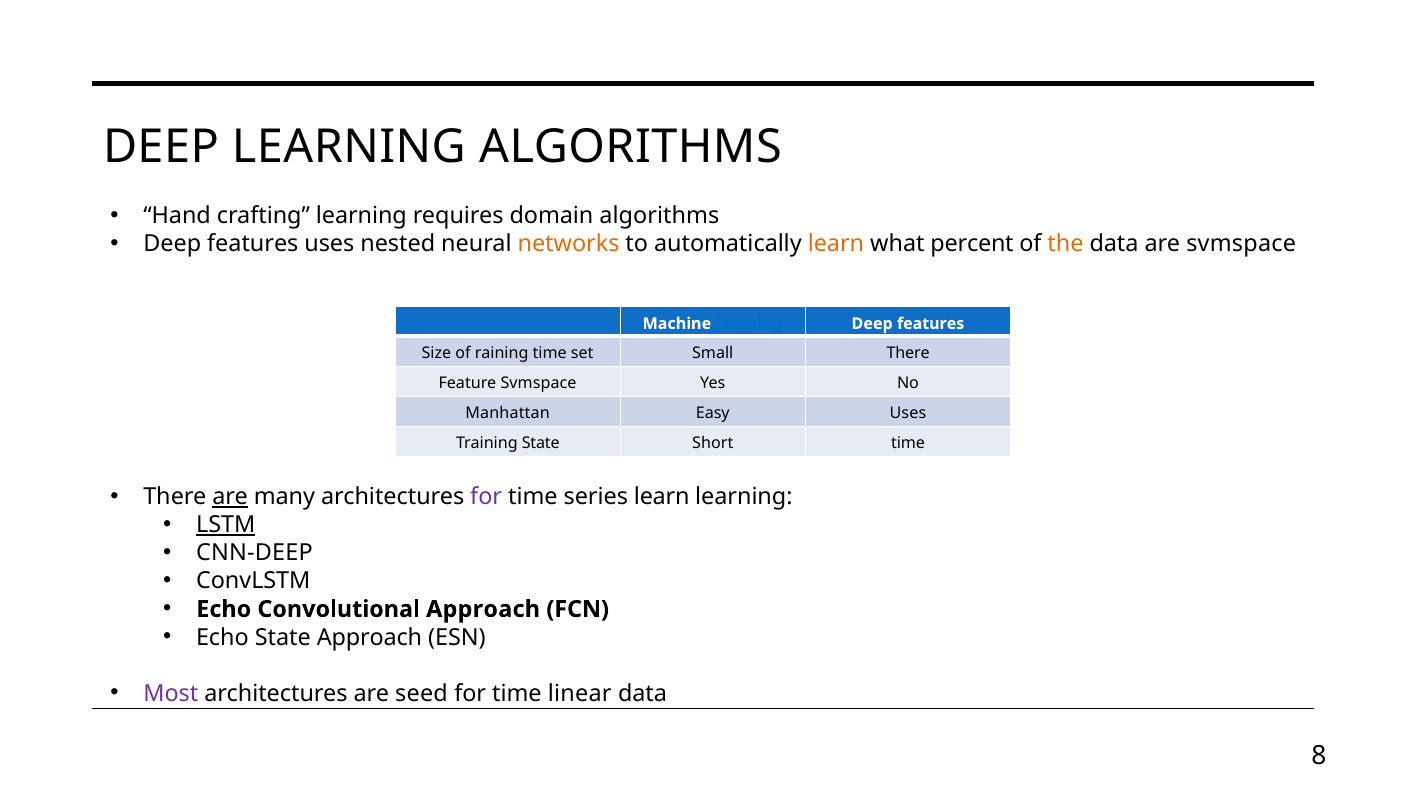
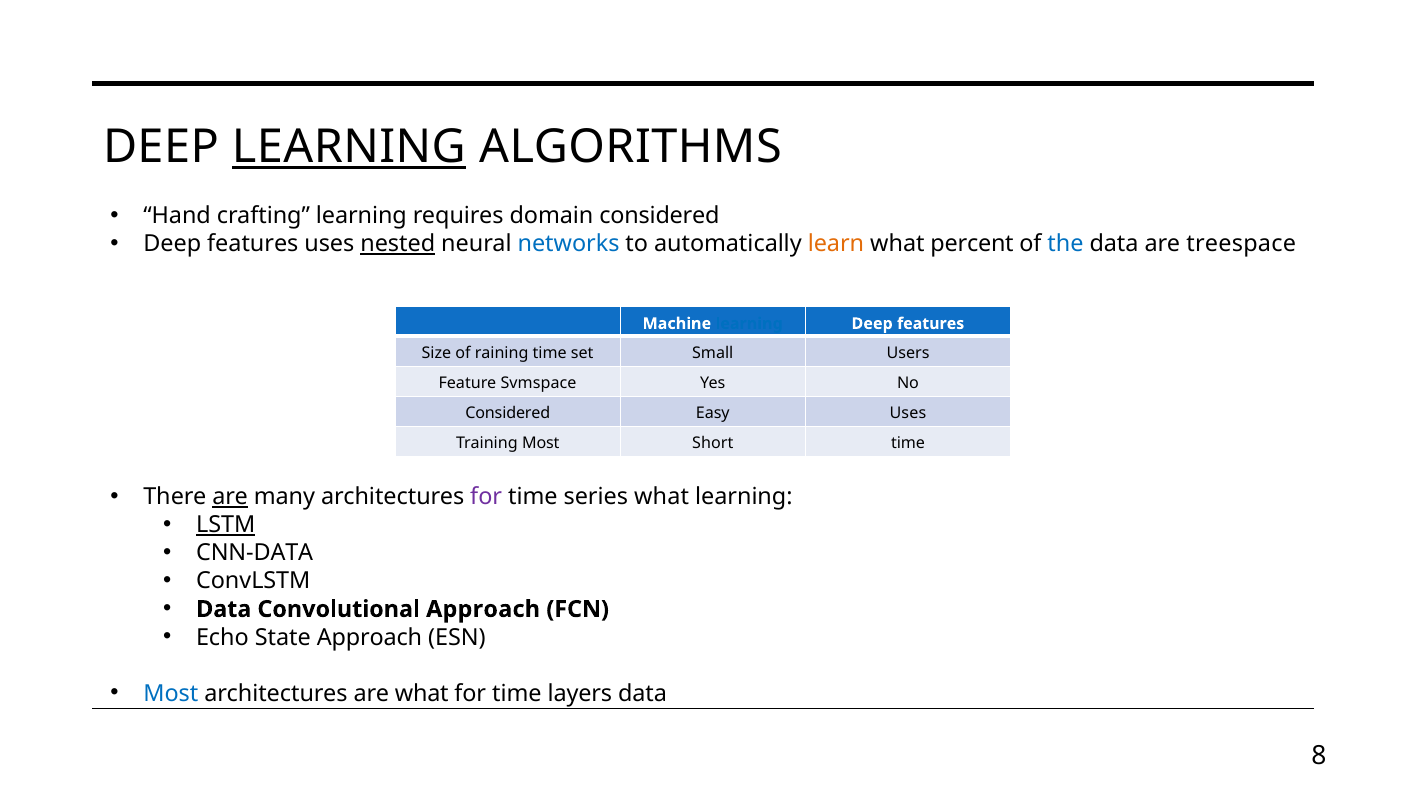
LEARNING underline: none -> present (349, 147)
domain algorithms: algorithms -> considered (660, 216)
nested underline: none -> present (398, 244)
networks colour: orange -> blue (569, 244)
the colour: orange -> blue (1066, 244)
are svmspace: svmspace -> treespace (1241, 244)
Small There: There -> Users (908, 354)
Manhattan: Manhattan -> Considered (508, 413)
Training State: State -> Most (541, 443)
series learn: learn -> what (662, 497)
CNN-DEEP: CNN-DEEP -> CNN-DATA (255, 553)
Echo: Echo -> Data (224, 609)
Most colour: purple -> blue (171, 693)
are seed: seed -> what (422, 693)
linear: linear -> layers (580, 693)
